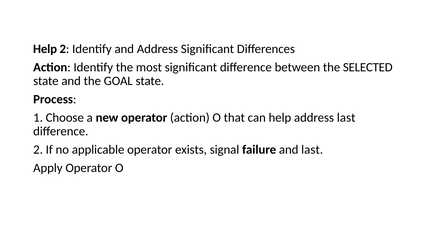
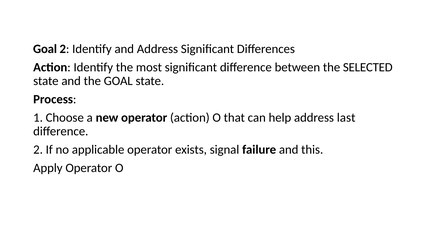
Help: Help -> Goal (45, 49)
and last: last -> this (312, 150)
